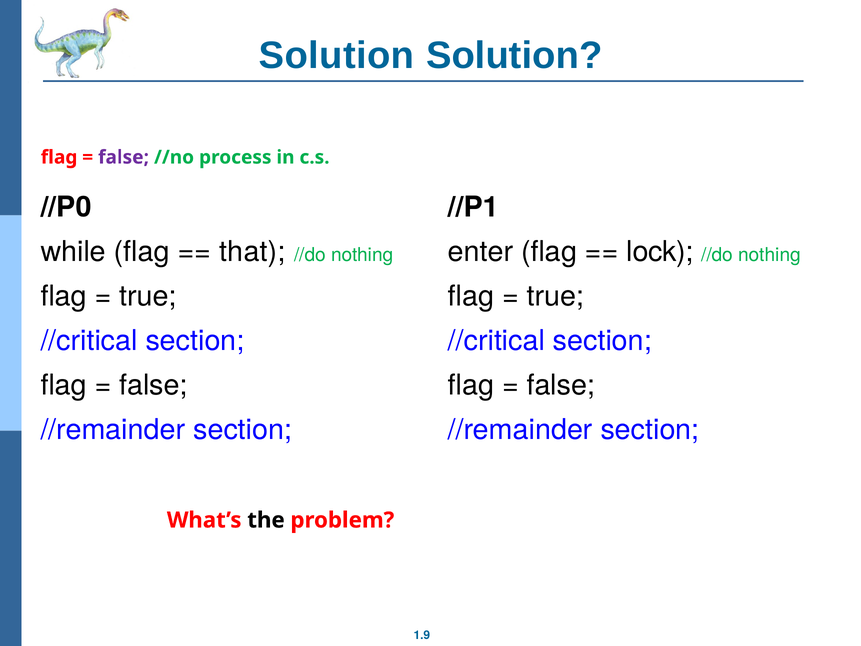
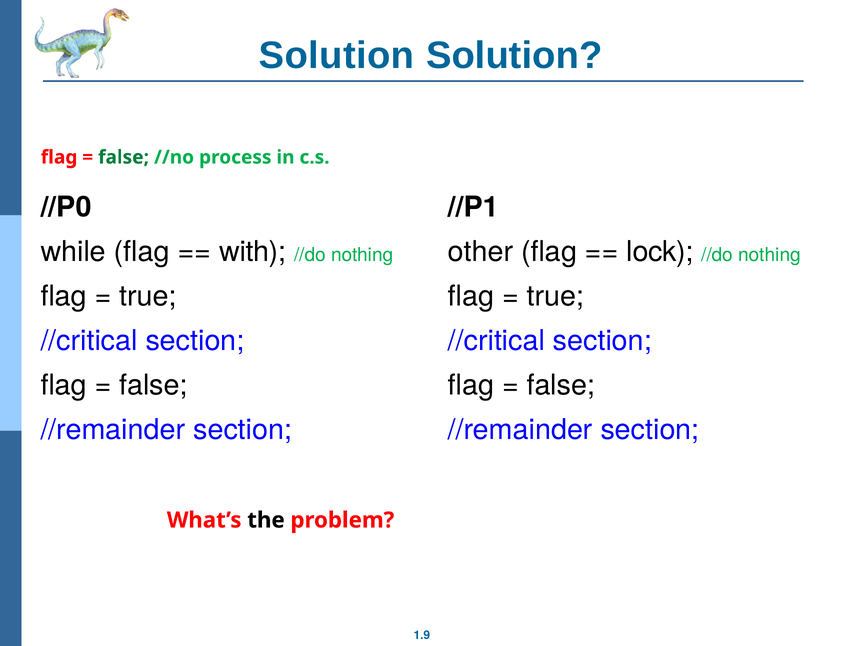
false colour: purple -> green (124, 157)
that: that -> with (253, 252)
enter: enter -> other (481, 252)
